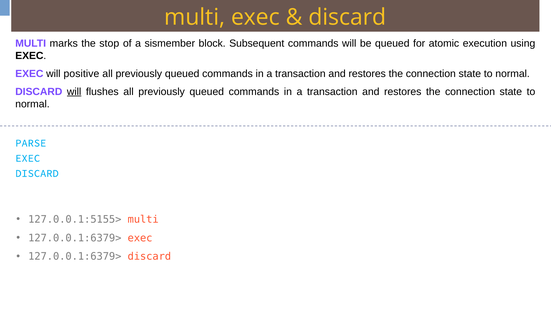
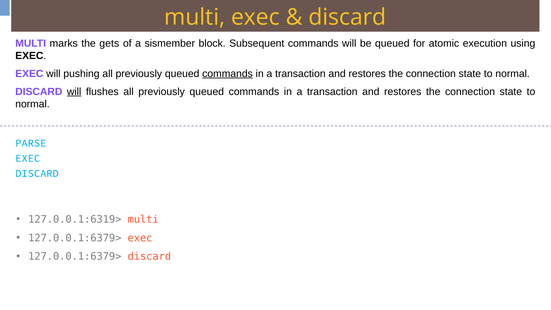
stop: stop -> gets (109, 43)
positive: positive -> pushing (81, 74)
commands underline: none -> present (228, 74)
127.0.0.1:5155>: 127.0.0.1:5155> -> 127.0.0.1:6319> (75, 219)
